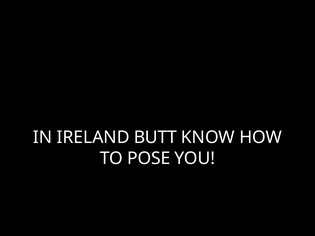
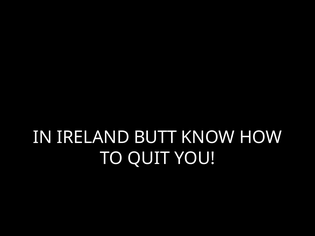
POSE: POSE -> QUIT (149, 158)
